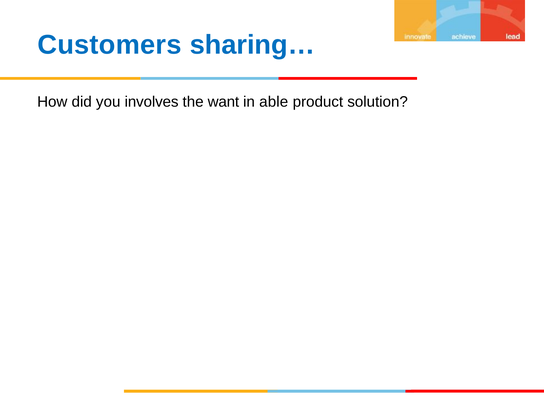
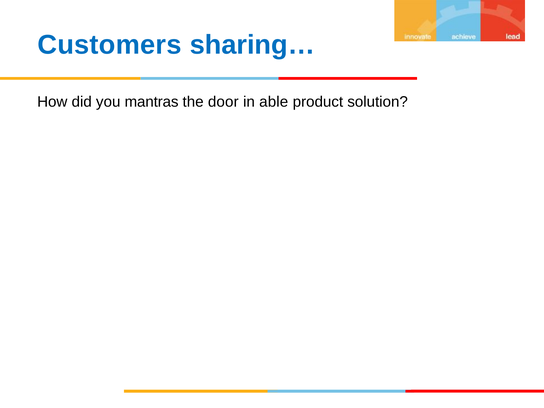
involves: involves -> mantras (152, 102)
want: want -> door (223, 102)
